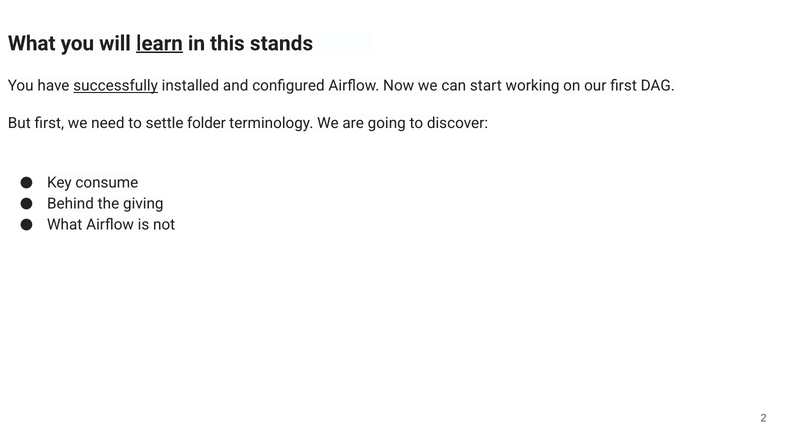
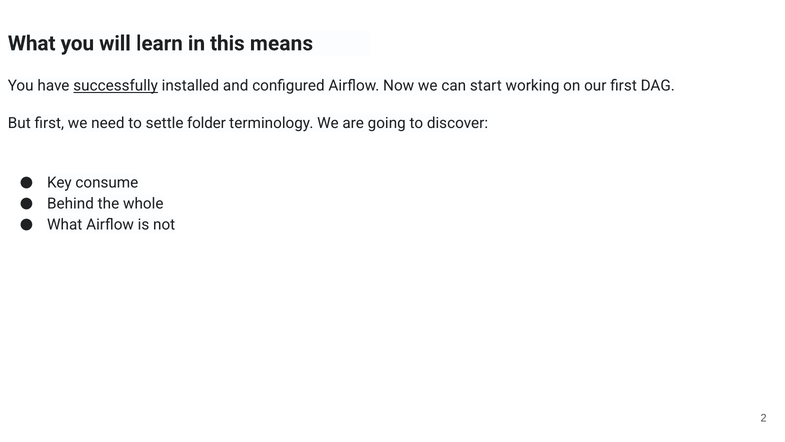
learn underline: present -> none (159, 43)
stands: stands -> means (281, 43)
giving: giving -> whole (143, 204)
